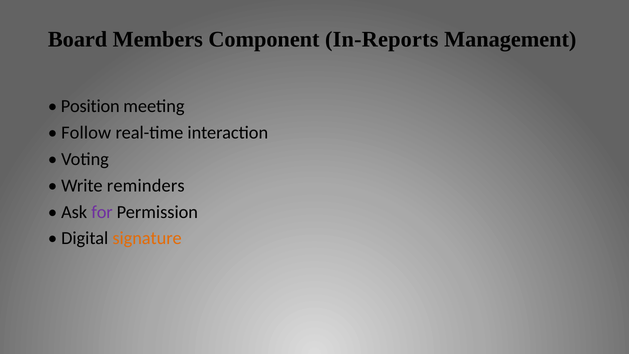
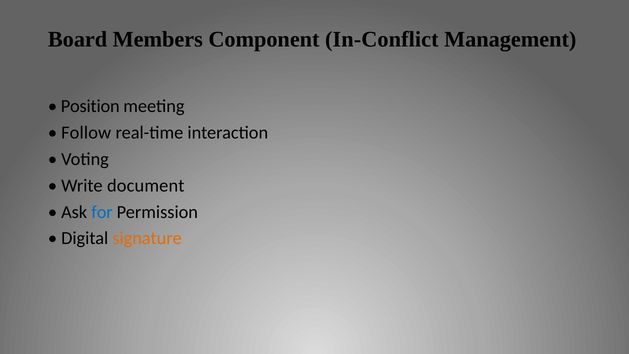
In-Reports: In-Reports -> In-Conflict (382, 40)
reminders: reminders -> document (146, 185)
for colour: purple -> blue (102, 212)
